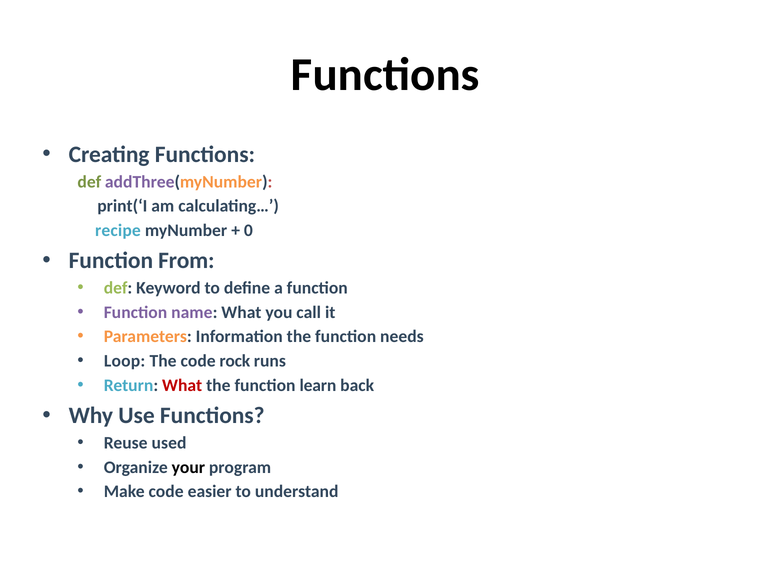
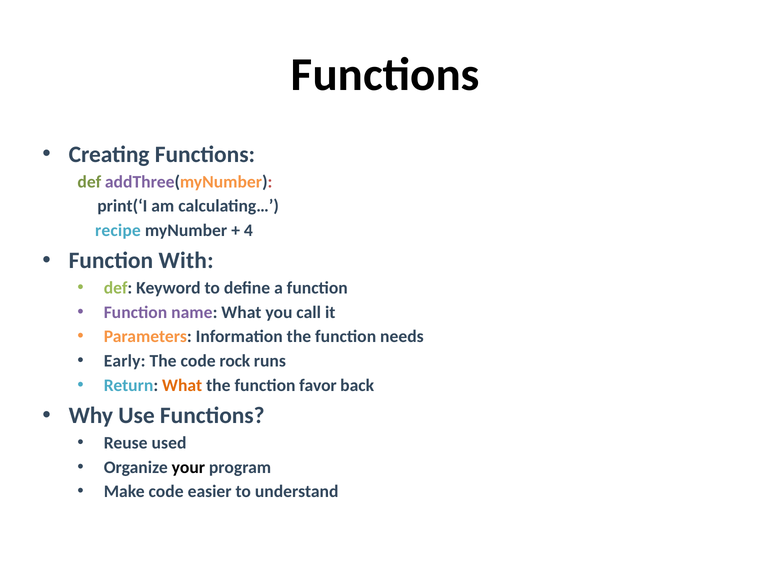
0: 0 -> 4 (248, 230)
From: From -> With (186, 261)
Loop: Loop -> Early (125, 361)
What colour: red -> orange (182, 385)
learn: learn -> favor (318, 385)
